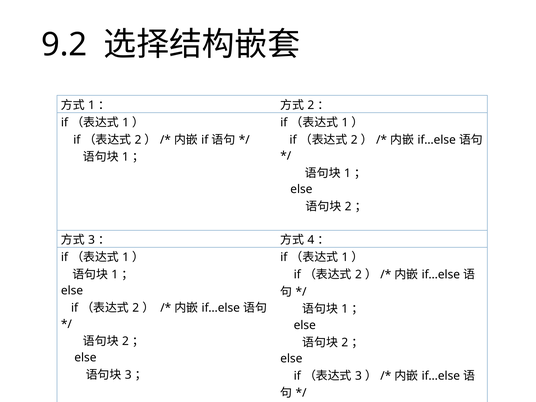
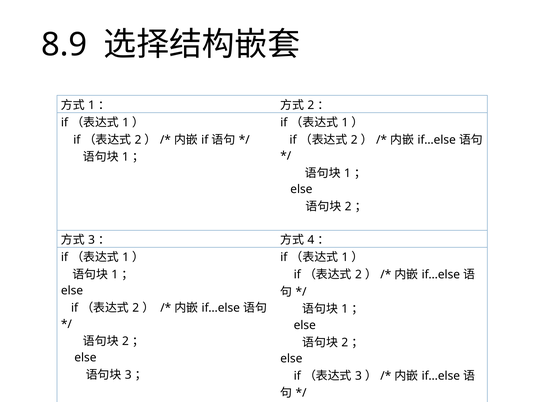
9.2: 9.2 -> 8.9 (64, 45)
